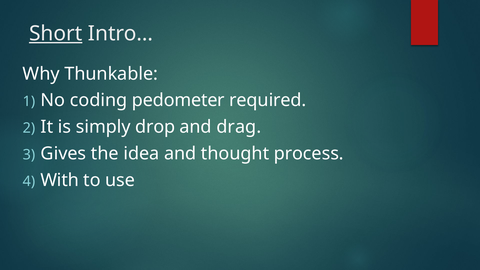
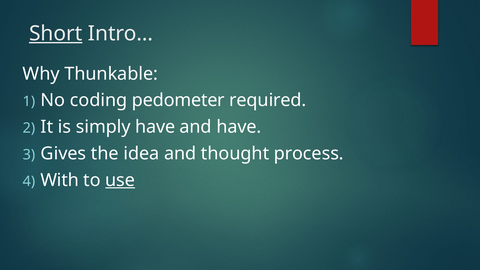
simply drop: drop -> have (155, 127)
and drag: drag -> have (239, 127)
use underline: none -> present (120, 180)
